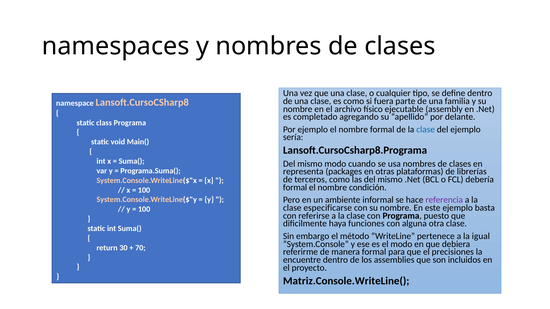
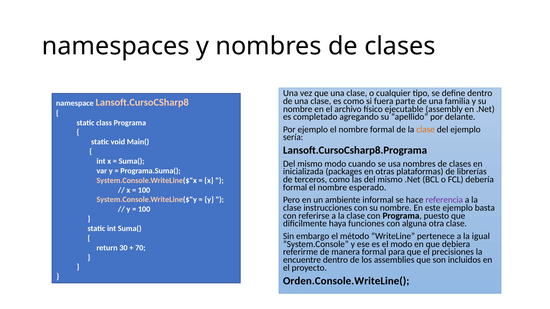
clase colour: blue -> orange (426, 130)
representa: representa -> inicializada (303, 172)
condición: condición -> esperado (368, 188)
especificarse: especificarse -> instrucciones (328, 208)
Matriz.Console.WriteLine(: Matriz.Console.WriteLine( -> Orden.Console.WriteLine( (346, 281)
